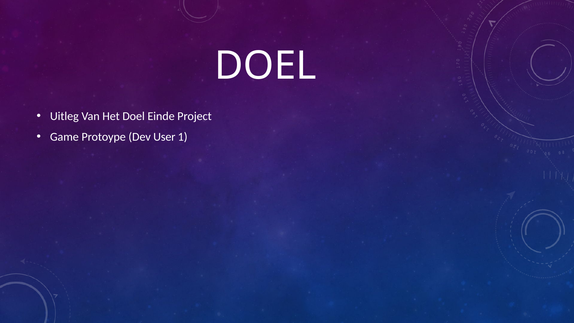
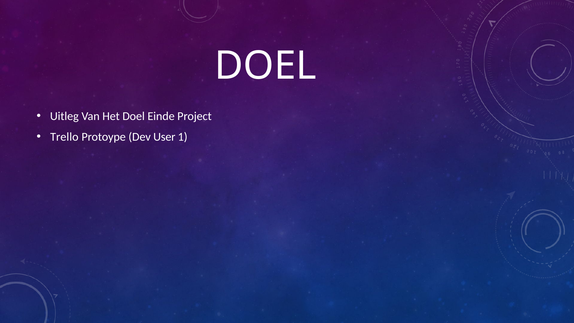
Game: Game -> Trello (64, 137)
